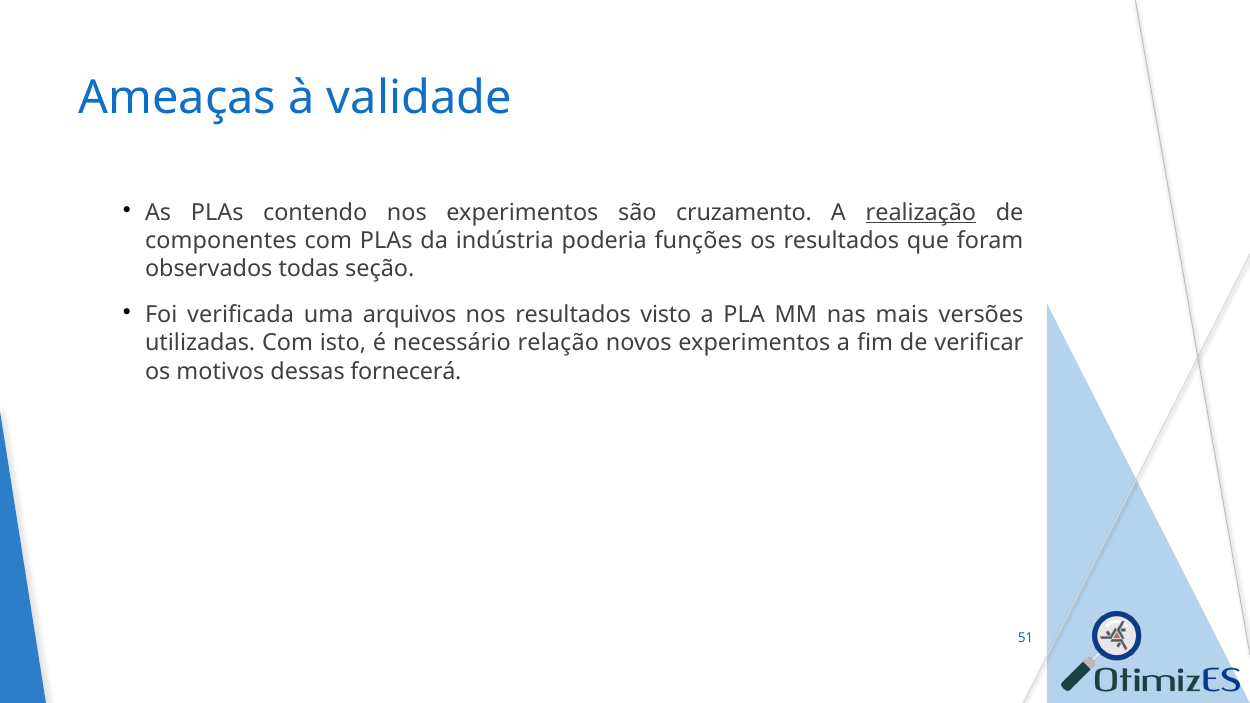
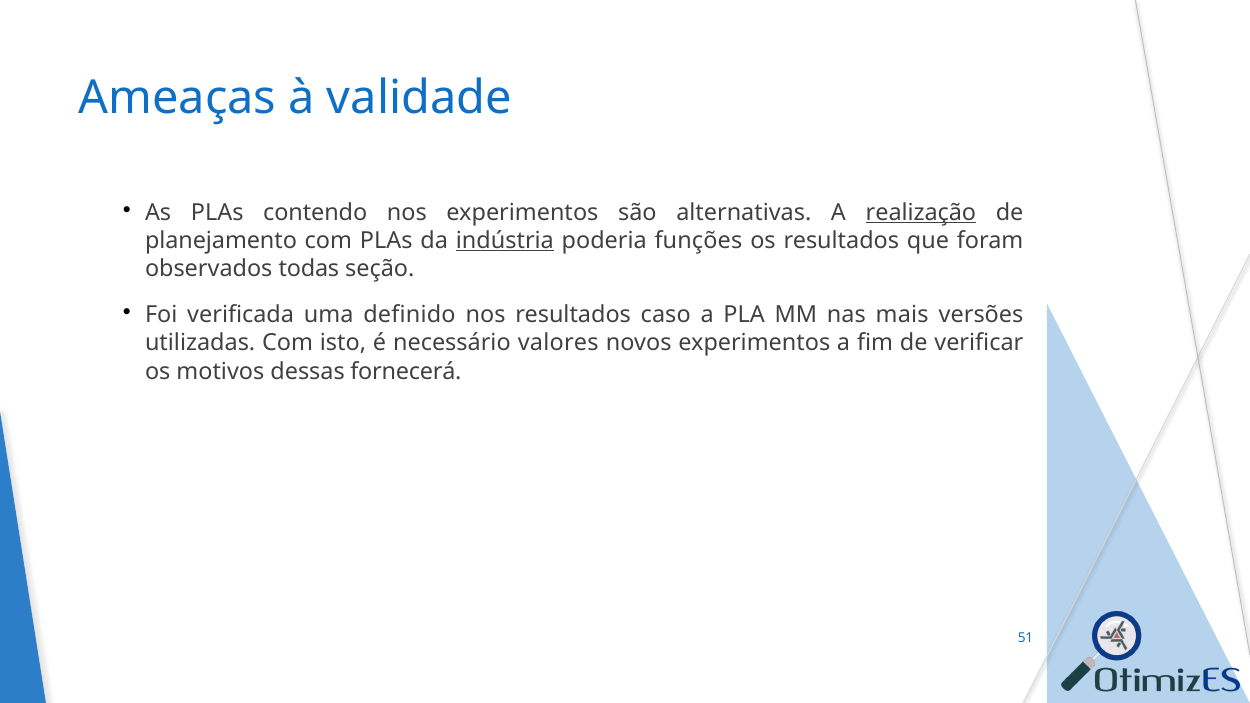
cruzamento: cruzamento -> alternativas (744, 212)
componentes: componentes -> planejamento (221, 240)
indústria underline: none -> present (505, 240)
arquivos: arquivos -> definido (409, 315)
visto: visto -> caso (666, 315)
relação: relação -> valores (558, 343)
